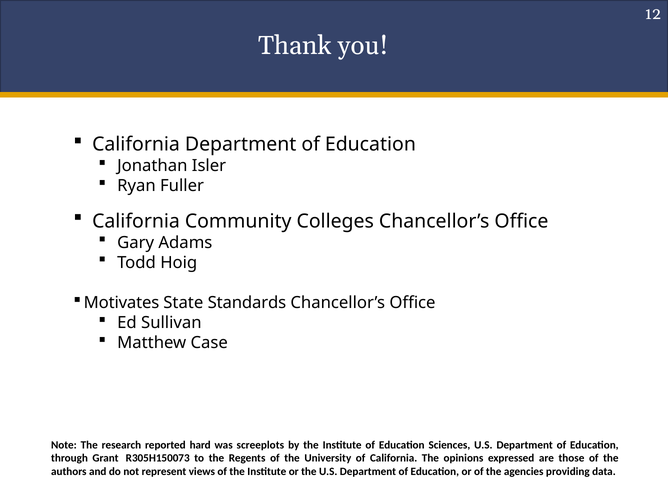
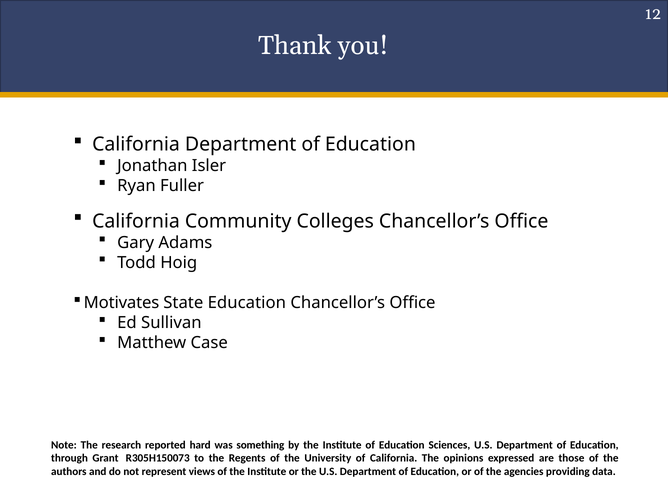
State Standards: Standards -> Education (247, 303)
screeplots: screeplots -> something (260, 445)
